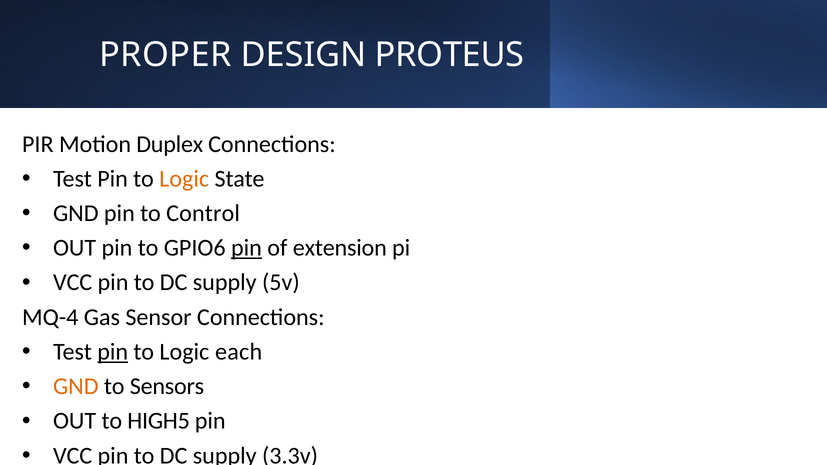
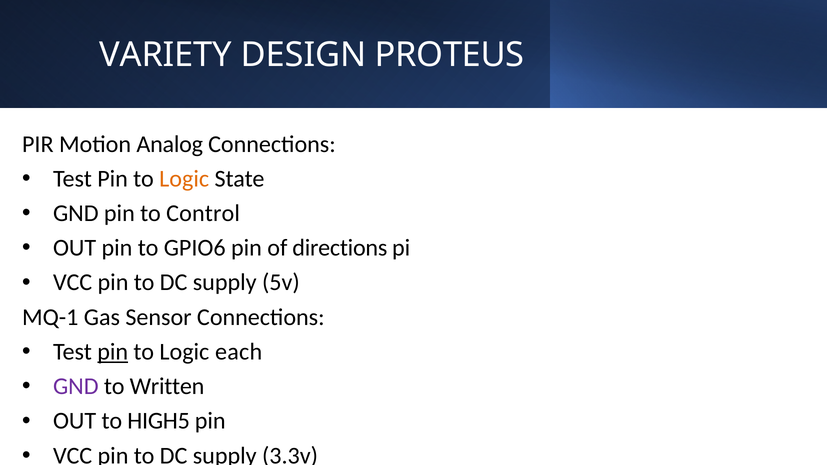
PROPER: PROPER -> VARIETY (166, 55)
Duplex: Duplex -> Analog (170, 144)
pin underline: present -> none (246, 248)
extension: extension -> directions (340, 248)
MQ-4: MQ-4 -> MQ-1 (50, 317)
GND colour: orange -> purple (76, 387)
Sensors: Sensors -> Written (167, 387)
